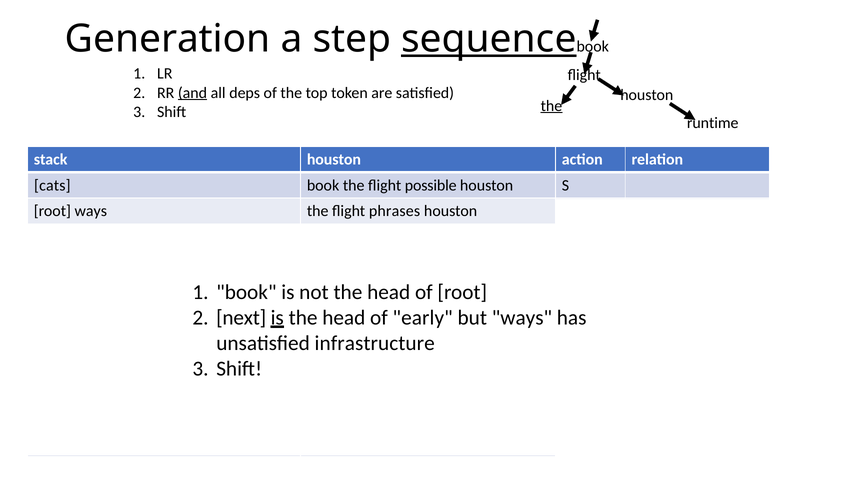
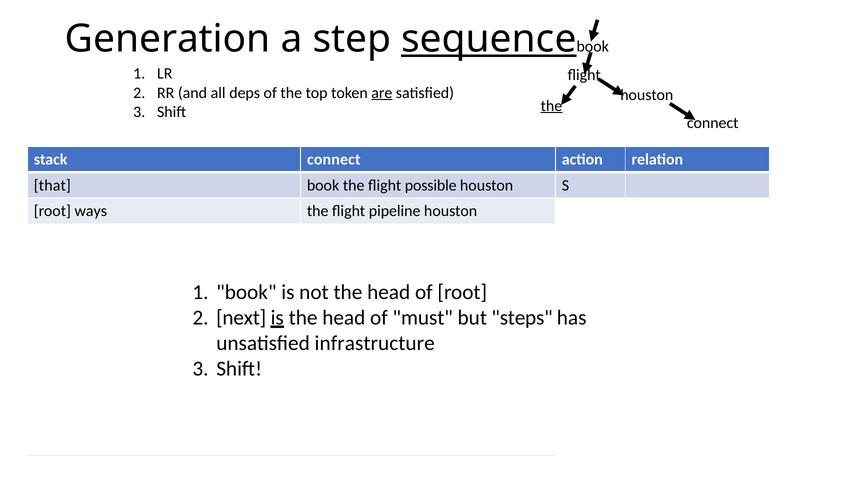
and underline: present -> none (193, 93)
are underline: none -> present (382, 93)
runtime: runtime -> connect (713, 123)
stack houston: houston -> connect (334, 160)
cats: cats -> that (52, 185)
phrases: phrases -> pipeline (395, 211)
early: early -> must (423, 318)
but ways: ways -> steps (522, 318)
